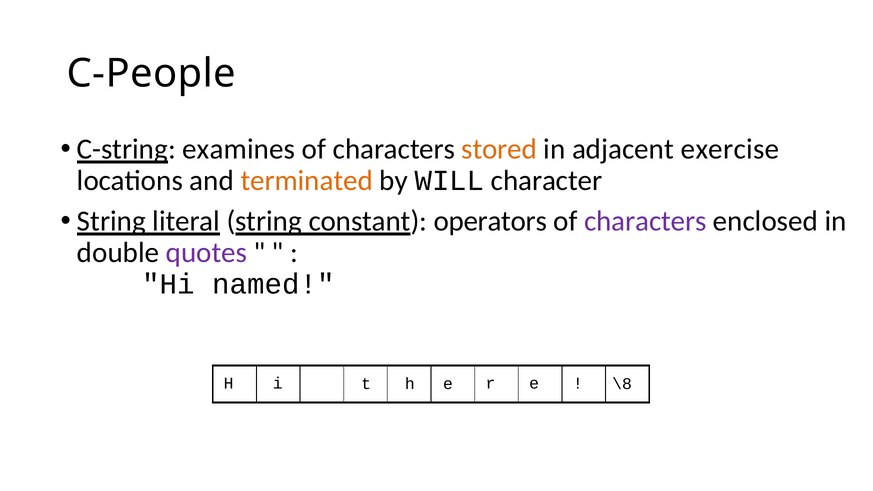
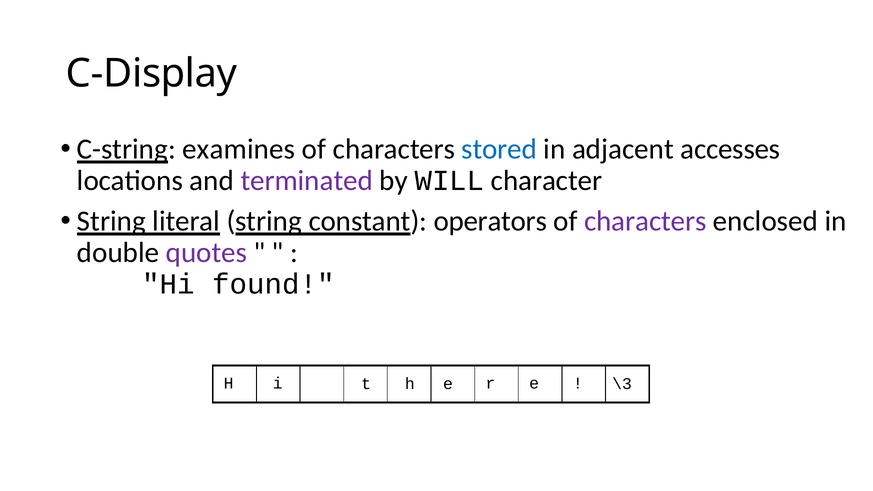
C-People: C-People -> C-Display (152, 73)
stored colour: orange -> blue (499, 149)
exercise: exercise -> accesses (730, 149)
terminated colour: orange -> purple (307, 181)
named: named -> found (273, 284)
\8: \8 -> \3 (622, 384)
